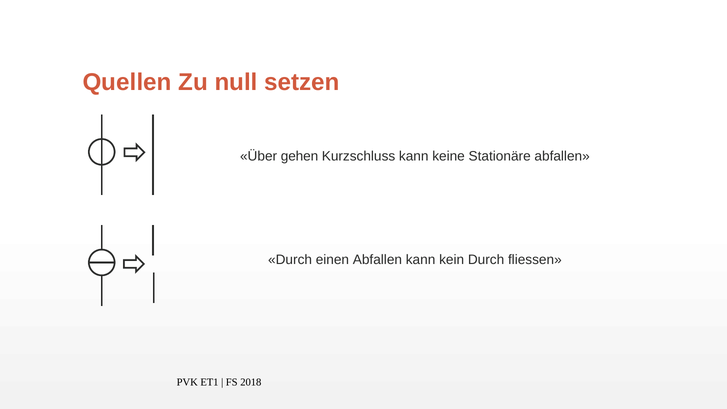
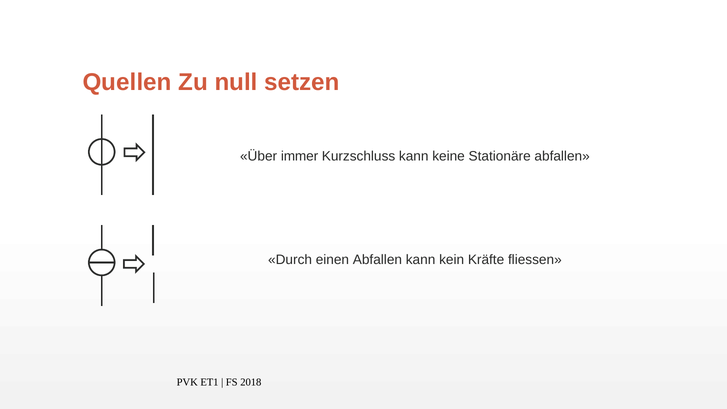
gehen: gehen -> immer (300, 156)
kein Durch: Durch -> Kräfte (486, 260)
